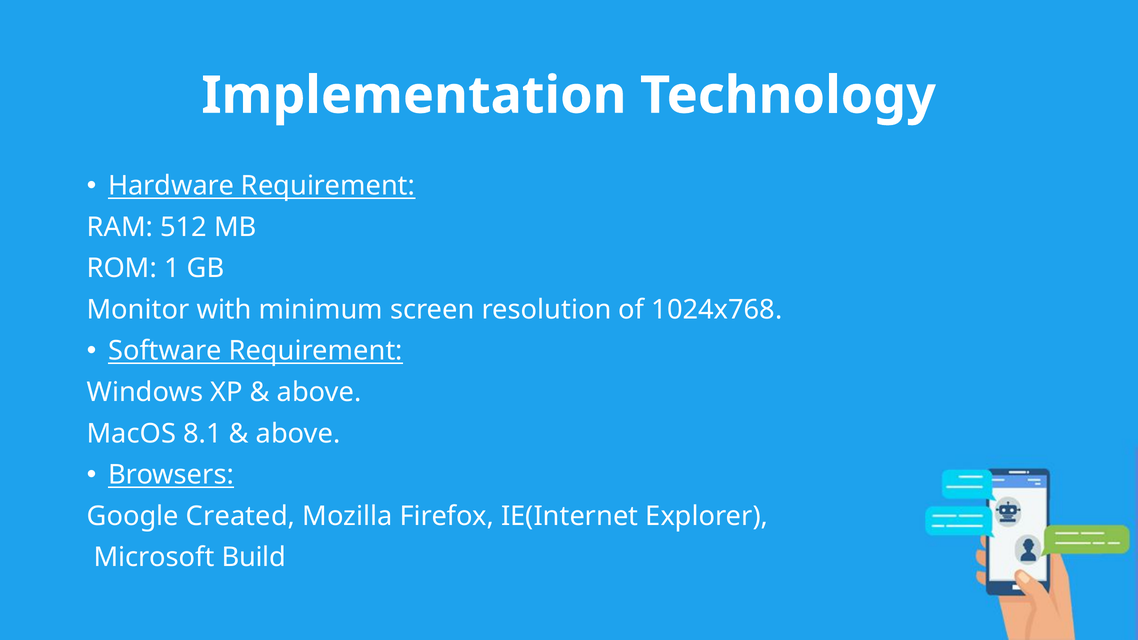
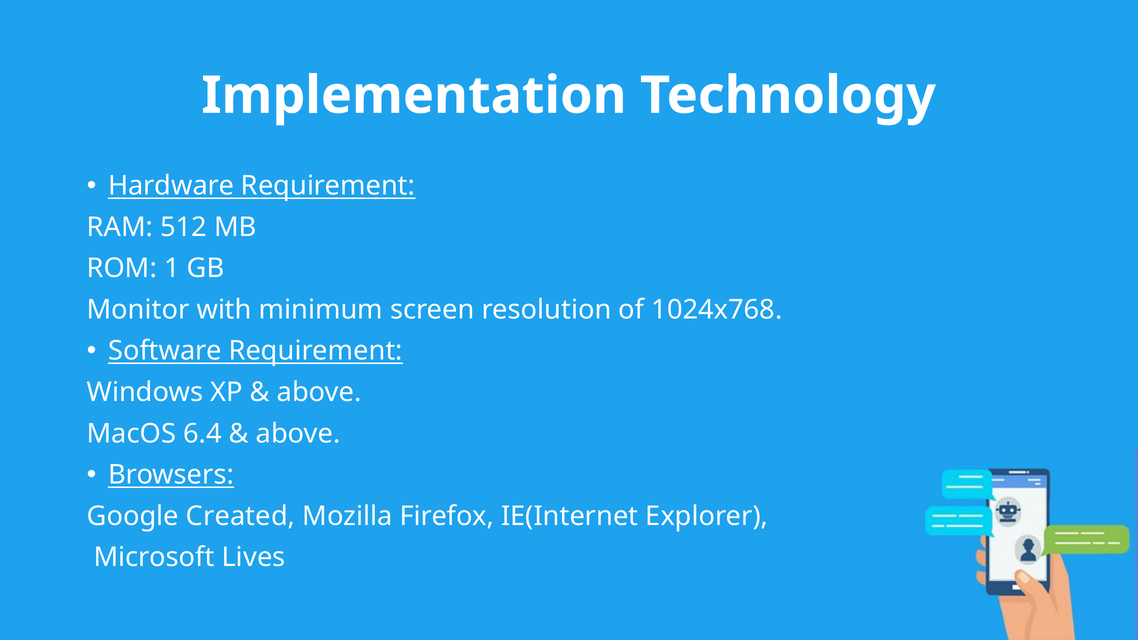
8.1: 8.1 -> 6.4 (202, 434)
Build: Build -> Lives (254, 558)
